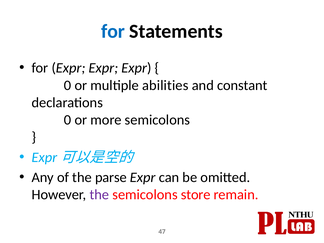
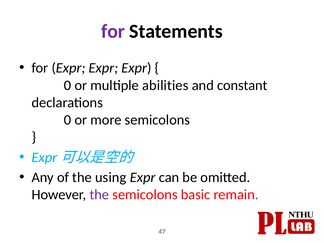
for colour: blue -> purple (113, 31)
parse: parse -> using (111, 177)
store: store -> basic (196, 195)
